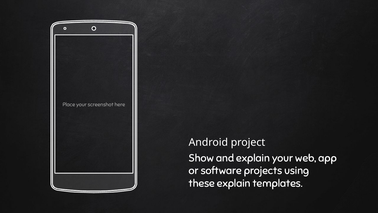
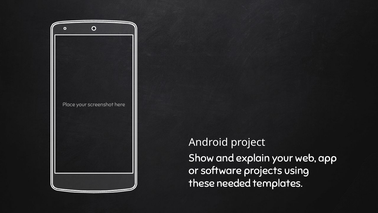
these explain: explain -> needed (234, 183)
